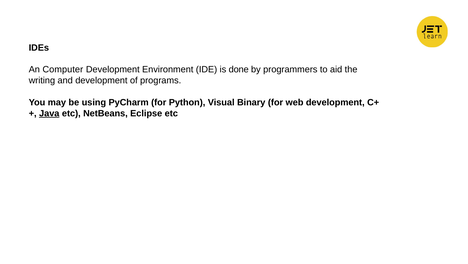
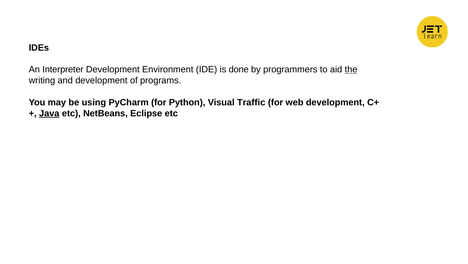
Computer: Computer -> Interpreter (63, 69)
the underline: none -> present (351, 69)
Binary: Binary -> Traffic (251, 102)
